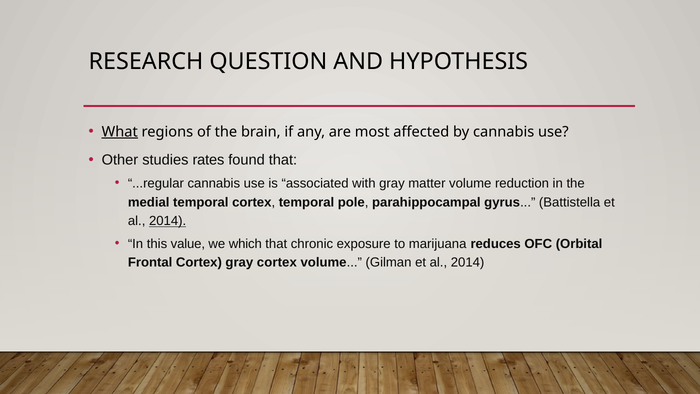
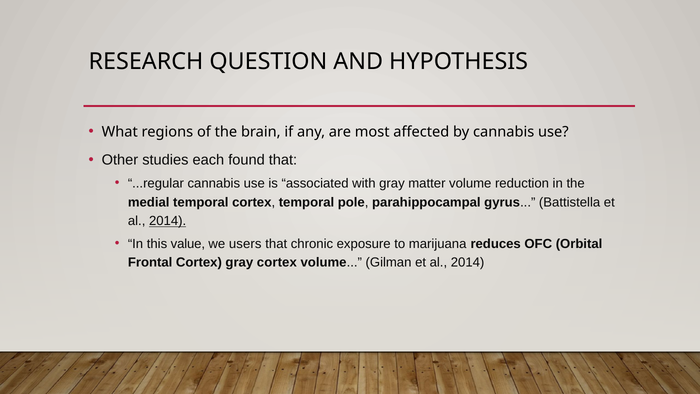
What underline: present -> none (120, 132)
rates: rates -> each (208, 160)
which: which -> users (245, 244)
